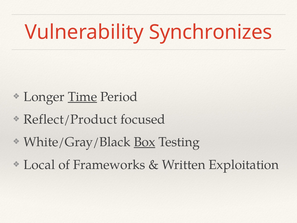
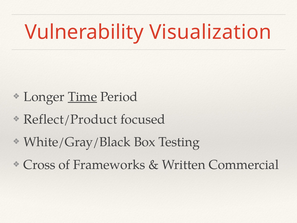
Synchronizes: Synchronizes -> Visualization (210, 32)
Box underline: present -> none (145, 142)
Local: Local -> Cross (39, 165)
Exploitation: Exploitation -> Commercial (244, 165)
